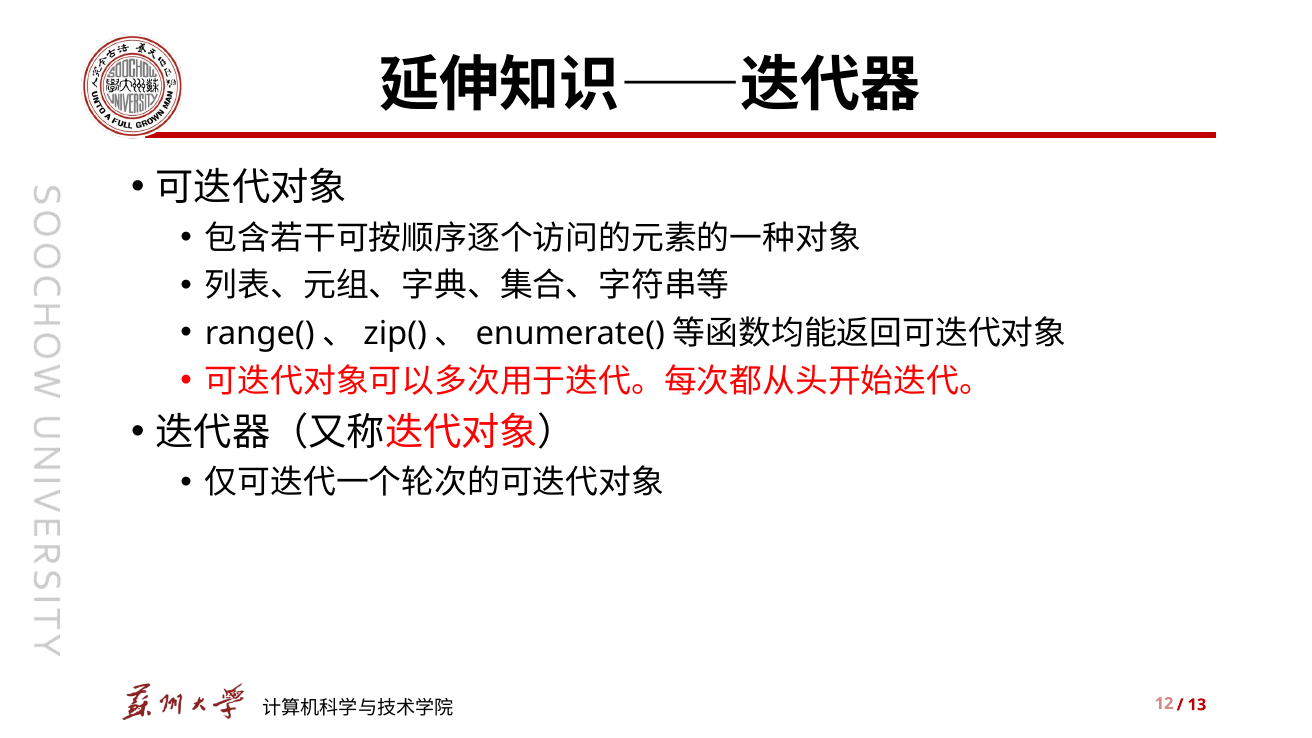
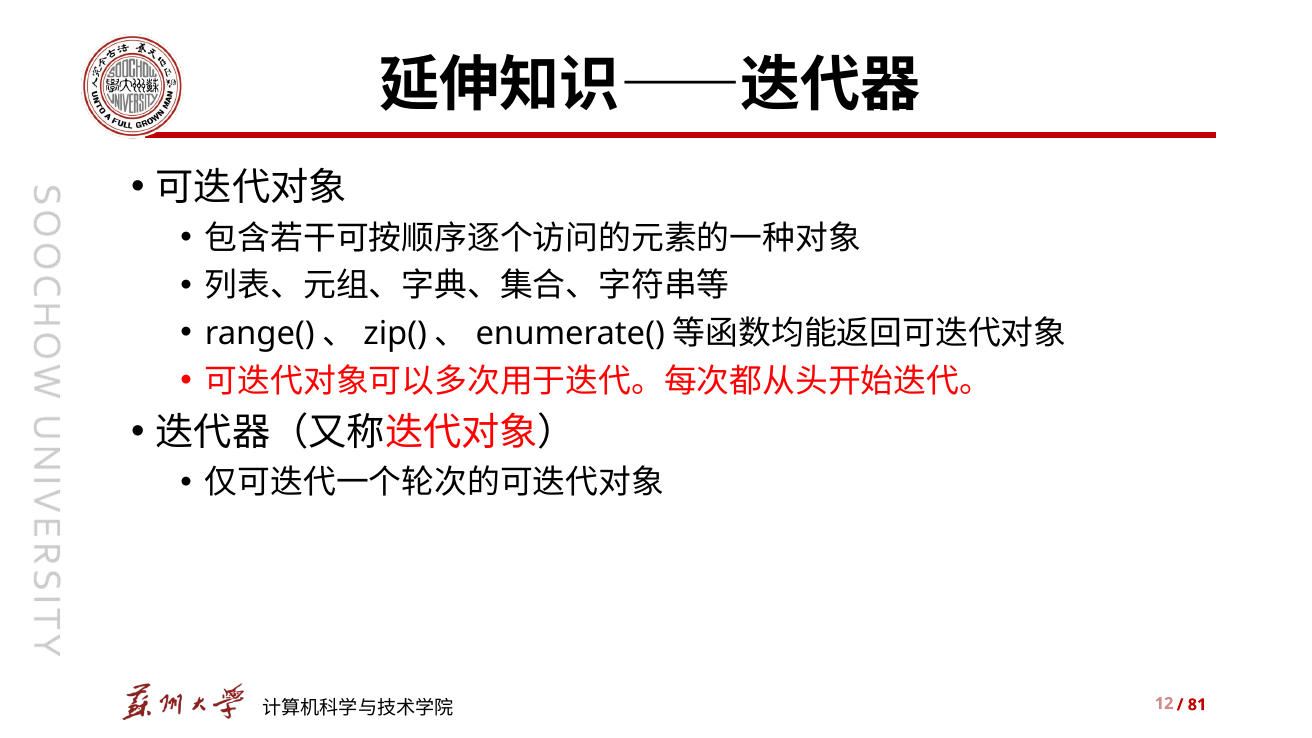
13: 13 -> 81 (1197, 705)
